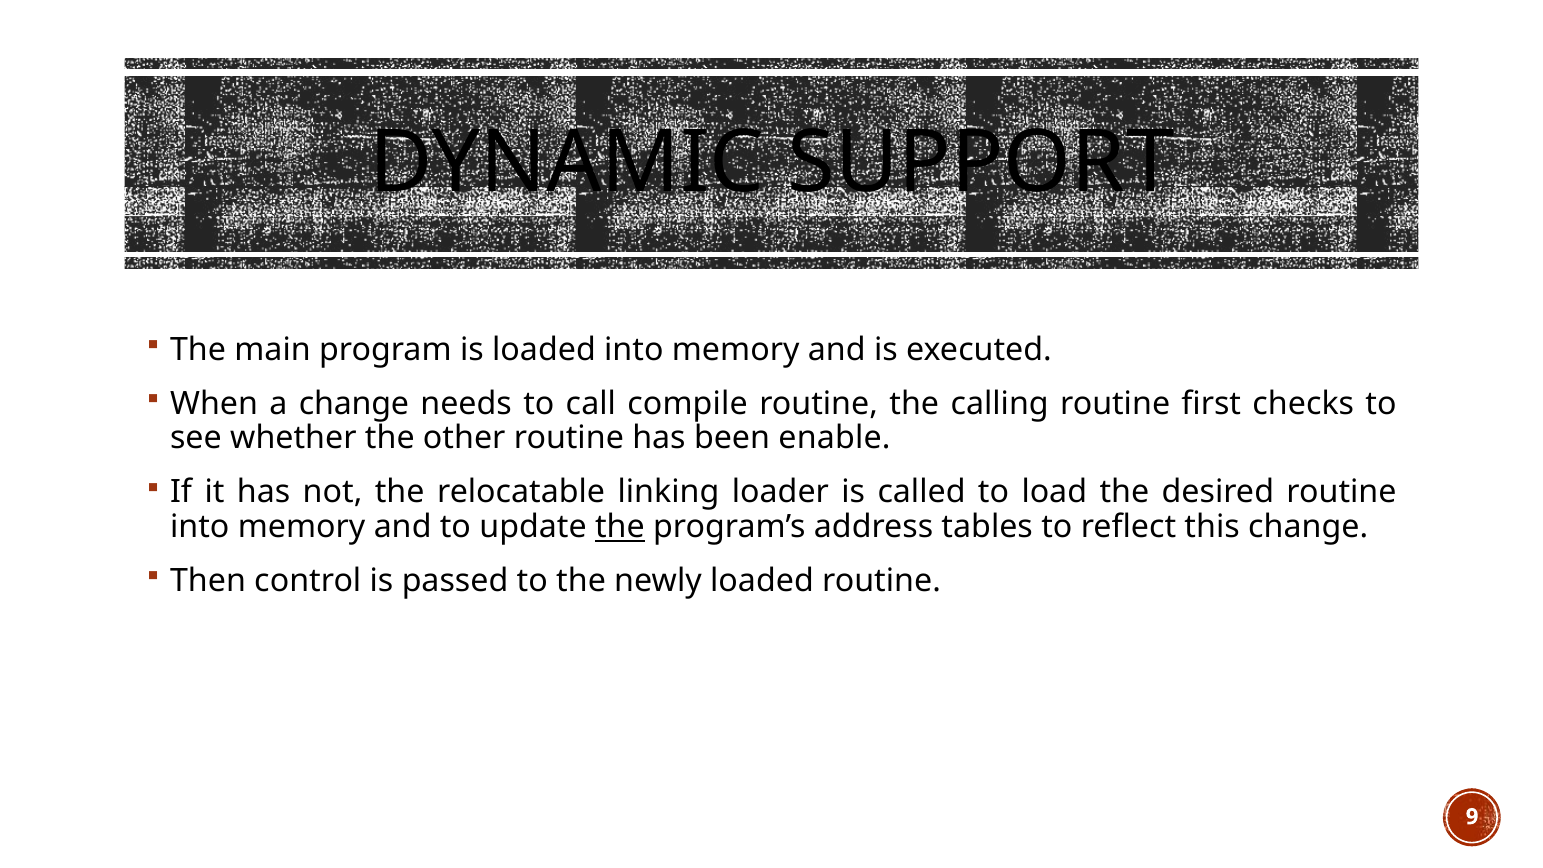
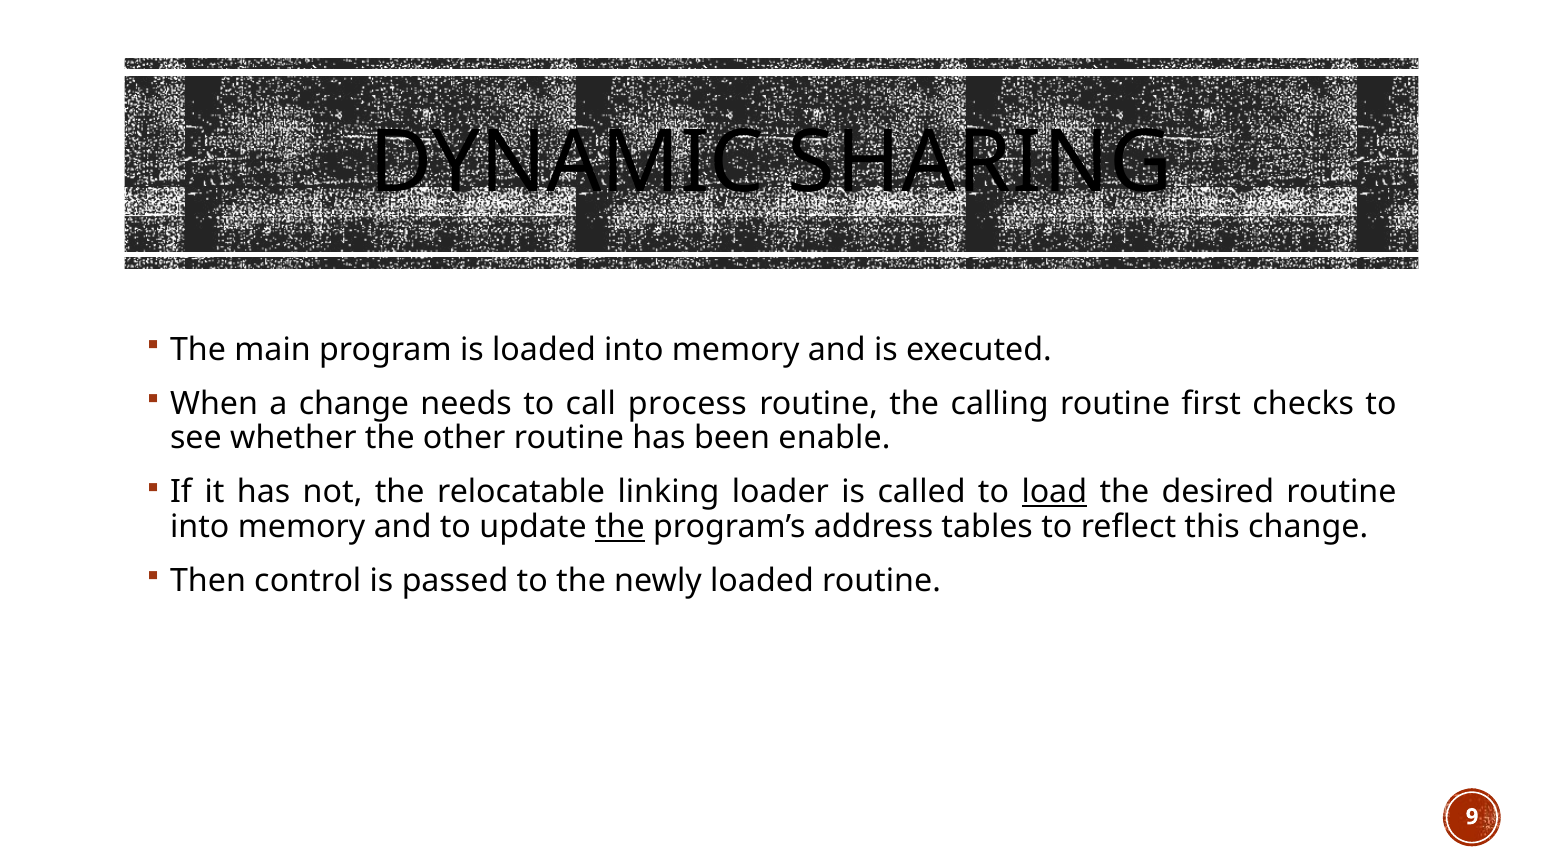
SUPPORT: SUPPORT -> SHARING (980, 163)
compile: compile -> process (687, 403)
load underline: none -> present (1054, 492)
